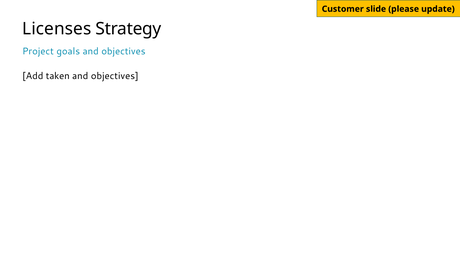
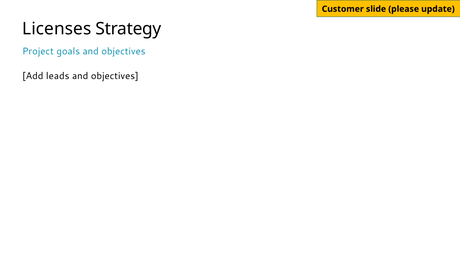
taken: taken -> leads (58, 76)
